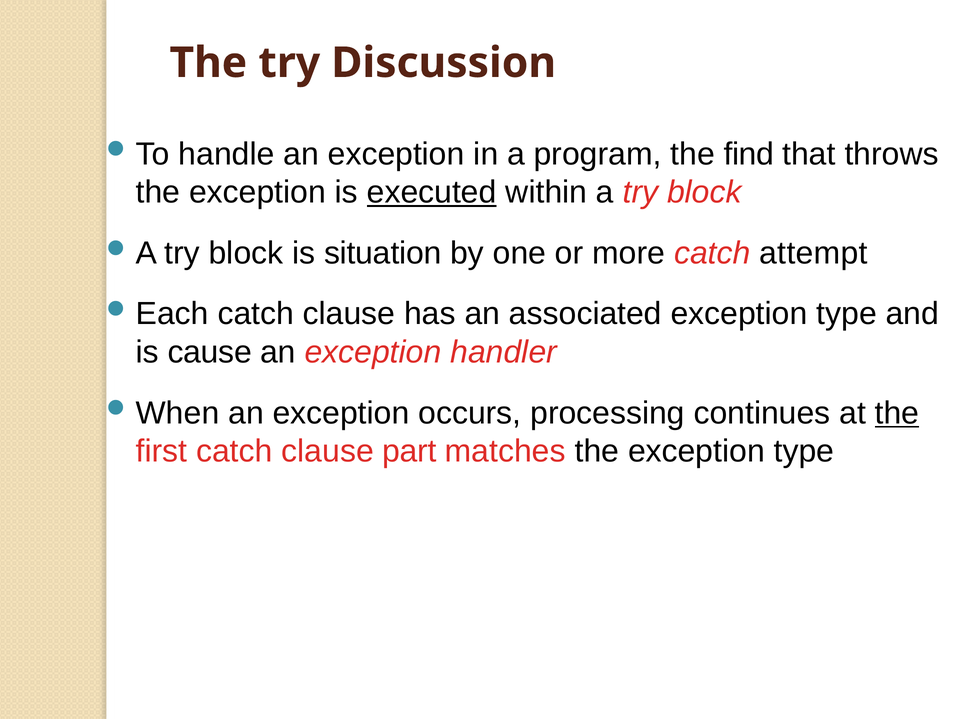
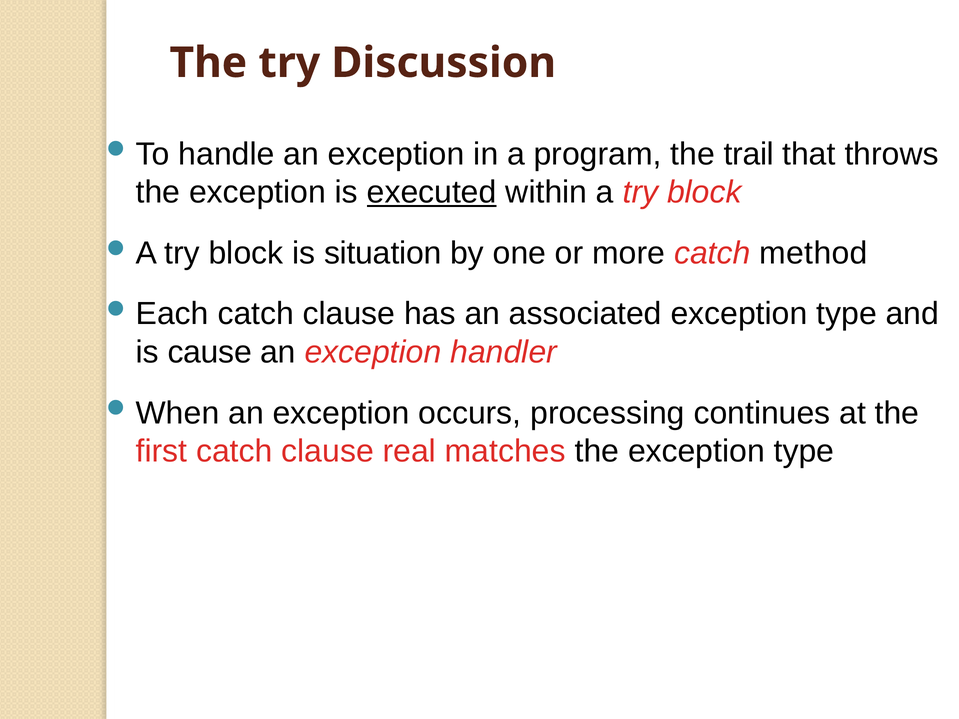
find: find -> trail (749, 154)
attempt: attempt -> method (813, 253)
the underline: present -> none (897, 413)
part: part -> real (409, 451)
